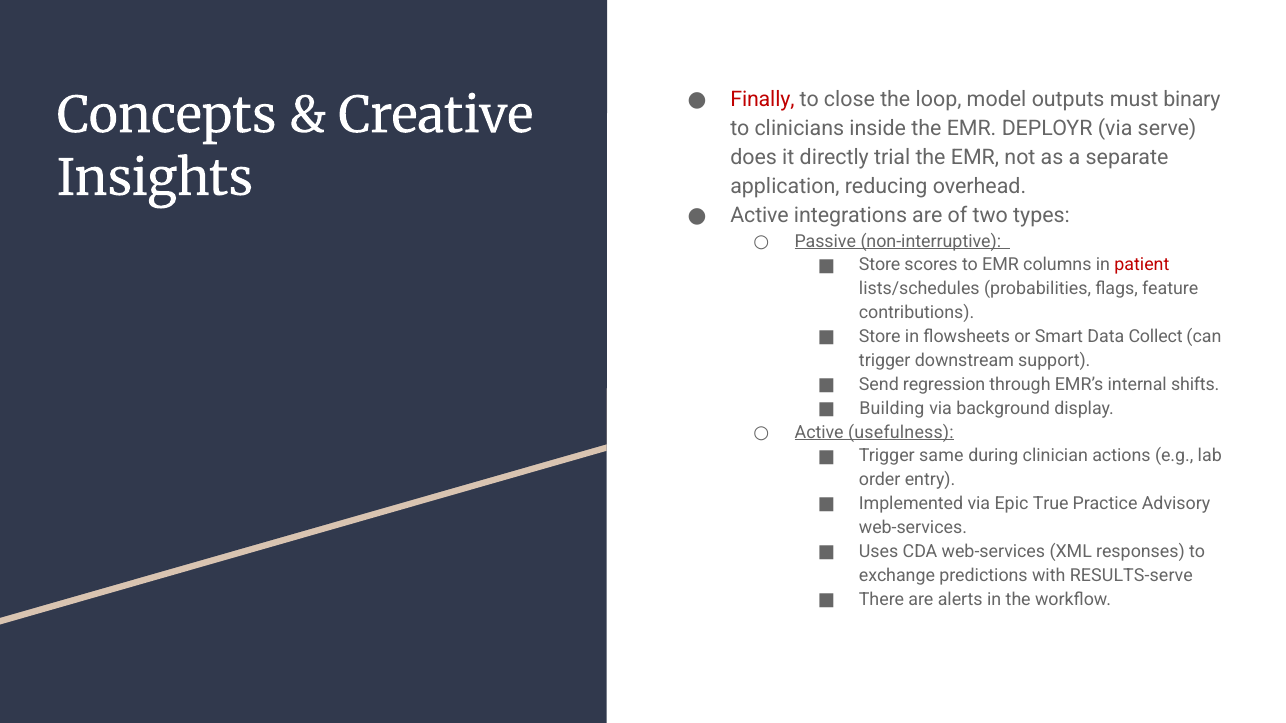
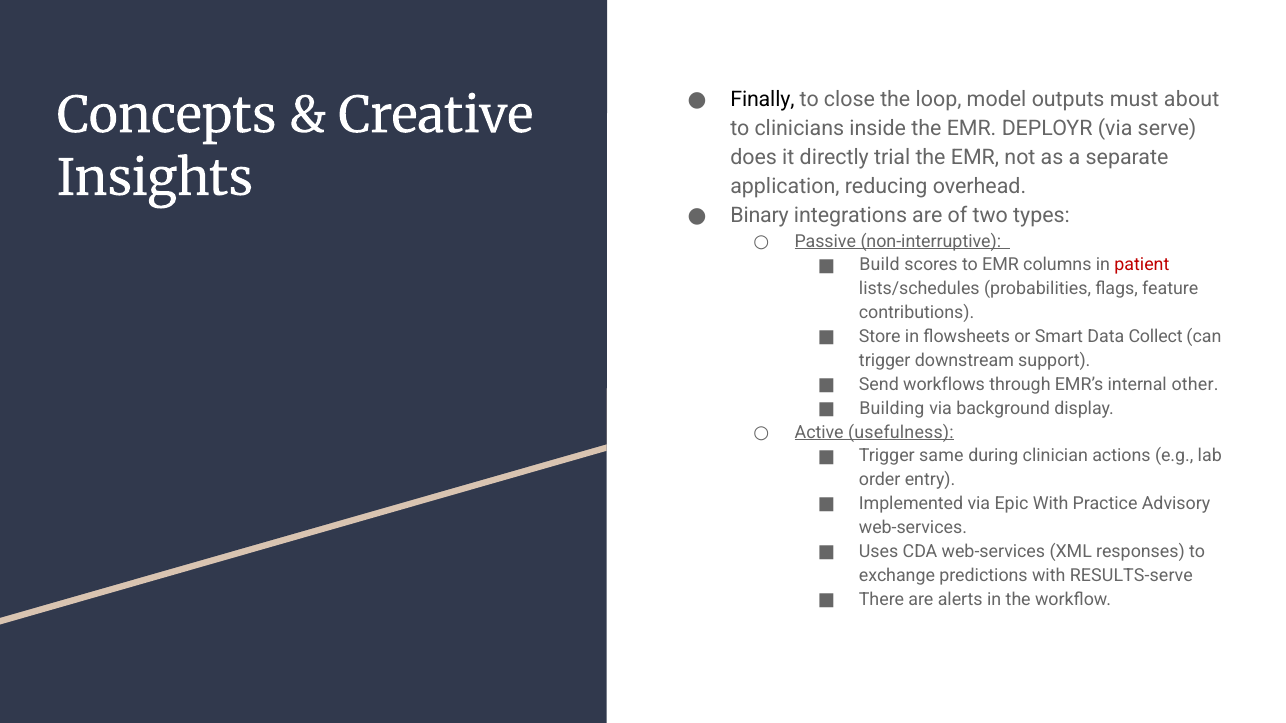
Finally colour: red -> black (762, 100)
binary: binary -> about (1192, 100)
Active: Active -> Binary (760, 215)
Store: Store -> Build (880, 265)
regression: regression -> workflows (944, 385)
shifts: shifts -> other (1195, 385)
Epic True: True -> With (1051, 504)
